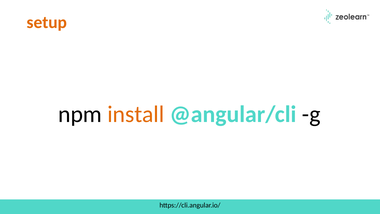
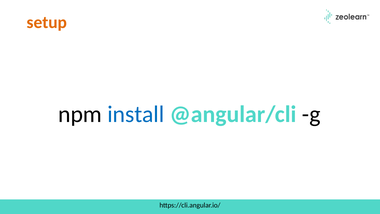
install colour: orange -> blue (136, 114)
